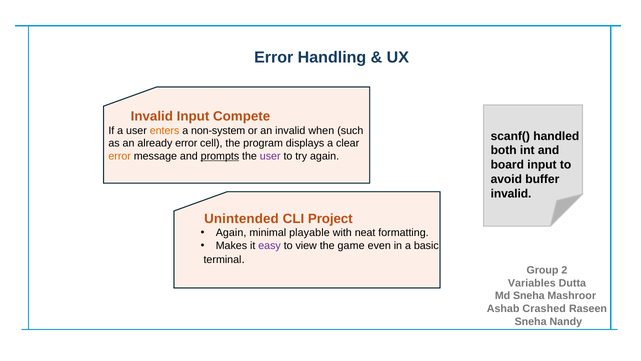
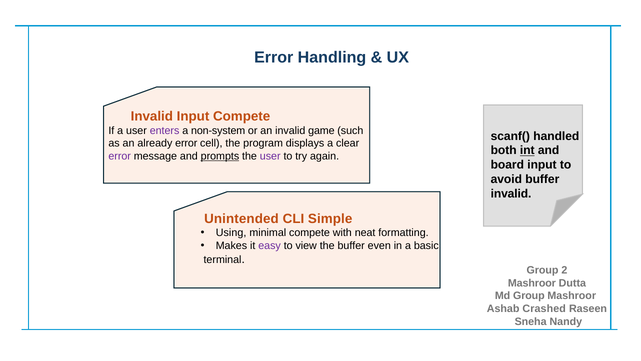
enters colour: orange -> purple (165, 130)
when: when -> game (321, 130)
int underline: none -> present (527, 150)
error colour: orange -> purple (120, 156)
Project: Project -> Simple (330, 218)
Again: Again -> Using (231, 233)
minimal playable: playable -> compete (309, 233)
the game: game -> buffer (351, 245)
Variables: Variables -> Mashroor (532, 283)
Md Sneha: Sneha -> Group (529, 296)
